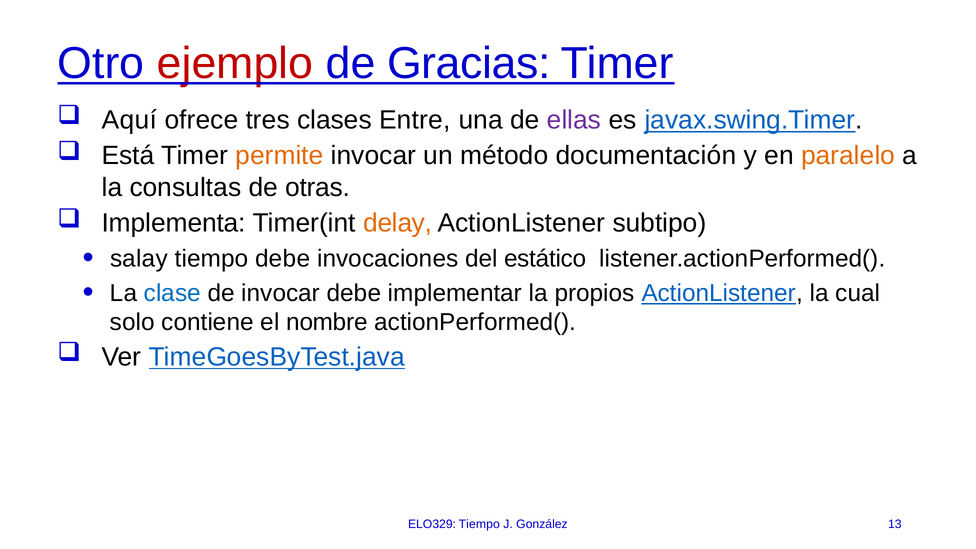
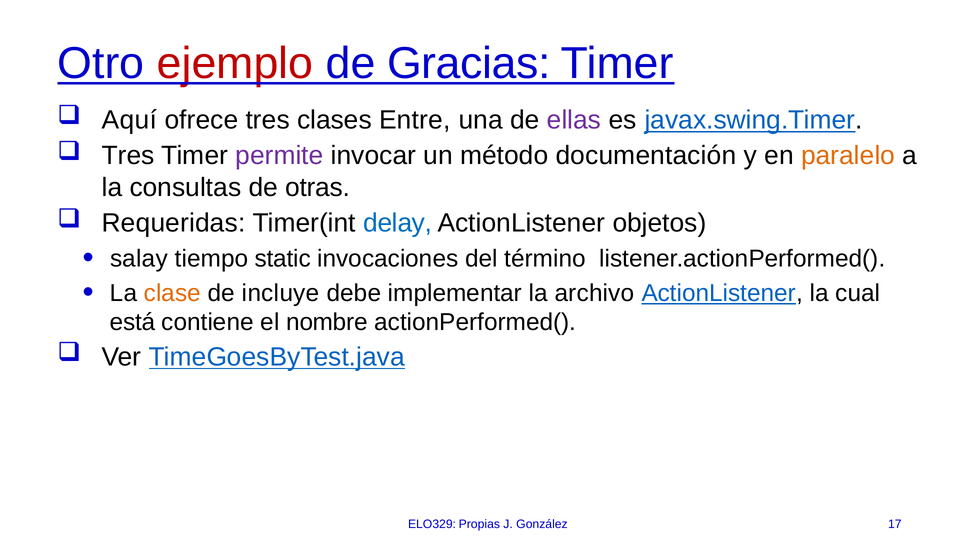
Está: Está -> Tres (128, 156)
permite colour: orange -> purple (279, 156)
Implementa: Implementa -> Requeridas (174, 223)
delay colour: orange -> blue (398, 223)
subtipo: subtipo -> objetos (660, 223)
tiempo debe: debe -> static (283, 259)
estático: estático -> término (545, 259)
clase colour: blue -> orange (172, 293)
de invocar: invocar -> incluye (281, 293)
propios: propios -> archivo (594, 293)
solo: solo -> está (132, 322)
ELO329 Tiempo: Tiempo -> Propias (479, 524)
13: 13 -> 17 (895, 524)
